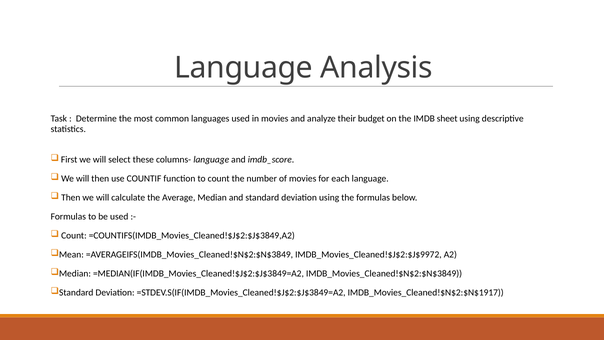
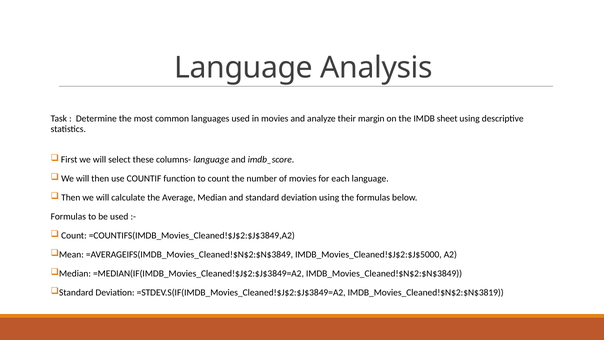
budget: budget -> margin (371, 119)
IMDB_Movies_Cleaned!$J$2:$J$9972: IMDB_Movies_Cleaned!$J$2:$J$9972 -> IMDB_Movies_Cleaned!$J$2:$J$5000 (368, 254)
IMDB_Movies_Cleaned!$N$2:$N$1917: IMDB_Movies_Cleaned!$N$2:$N$1917 -> IMDB_Movies_Cleaned!$N$2:$N$3819 (426, 292)
